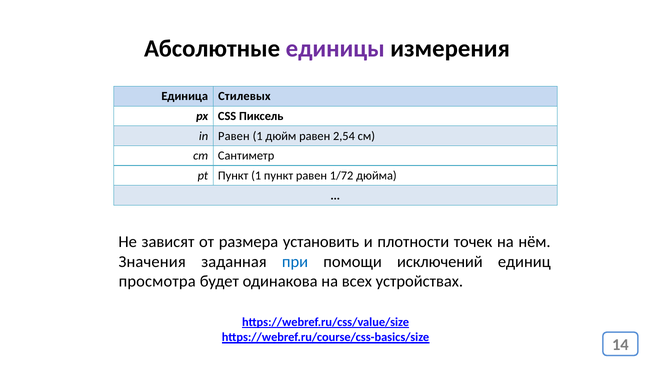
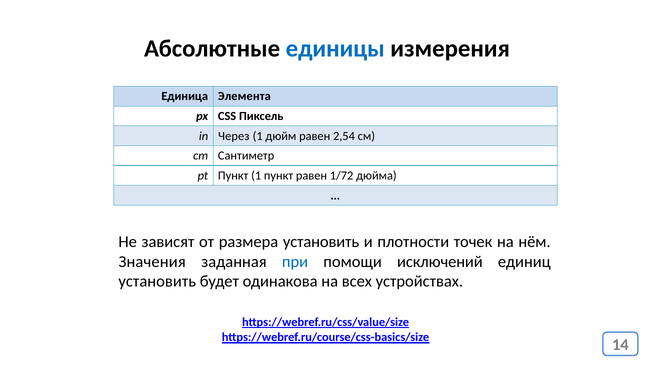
единицы colour: purple -> blue (335, 49)
Стилевых: Стилевых -> Элемента (244, 96)
in Равен: Равен -> Через (234, 136)
просмотра: просмотра -> установить (157, 282)
